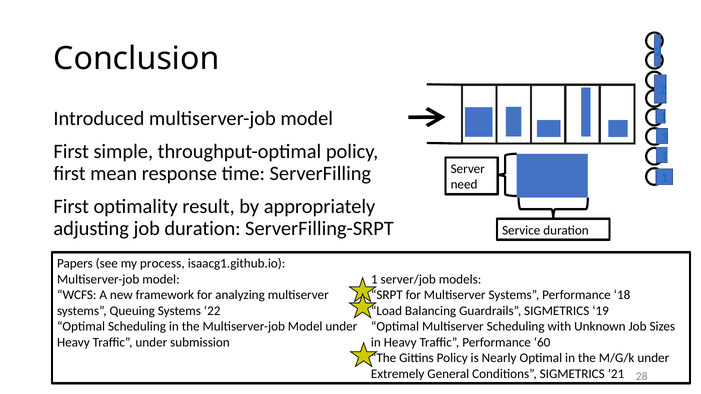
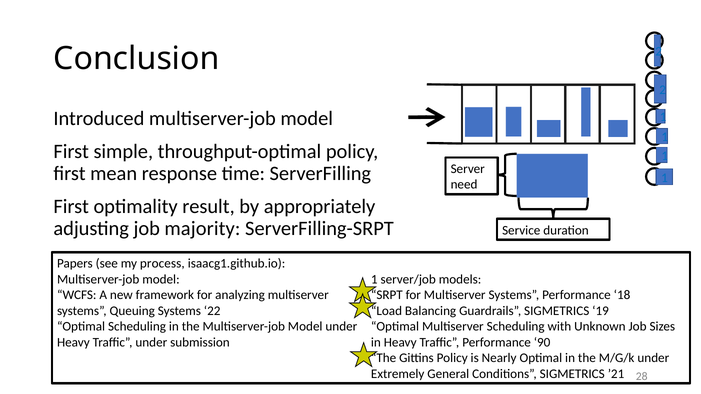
job duration: duration -> majority (202, 229)
60: 60 -> 90 (542, 343)
